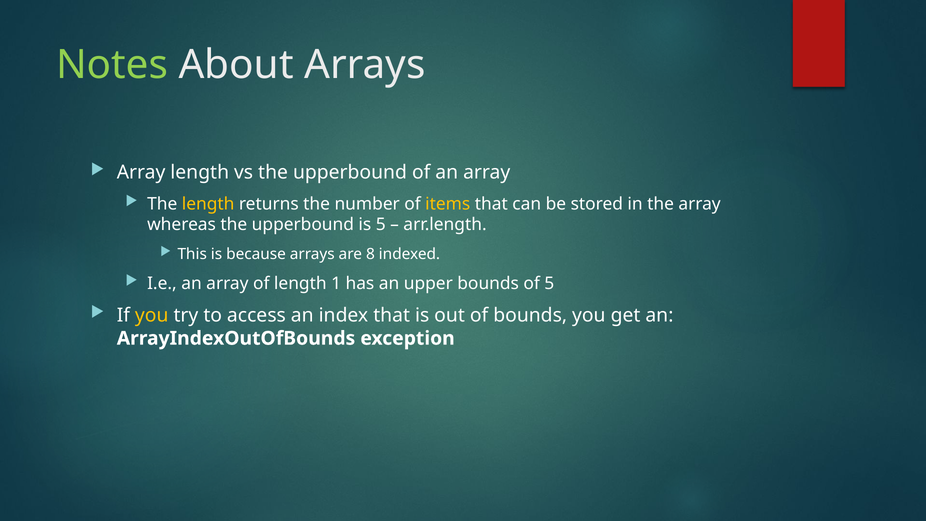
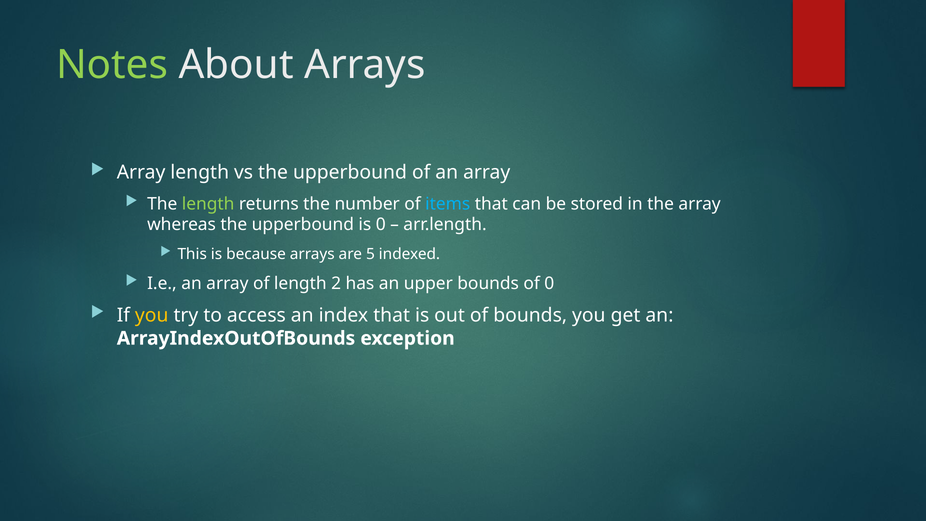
length colour: yellow -> light green (208, 204)
items colour: yellow -> light blue (448, 204)
is 5: 5 -> 0 (381, 225)
8: 8 -> 5 (370, 254)
1: 1 -> 2 (336, 283)
of 5: 5 -> 0 (549, 283)
